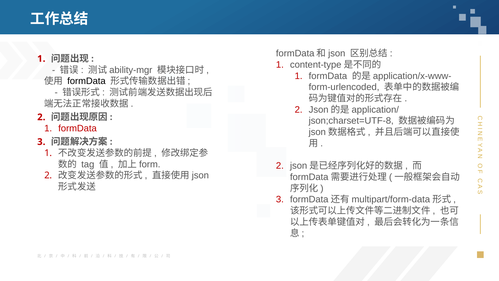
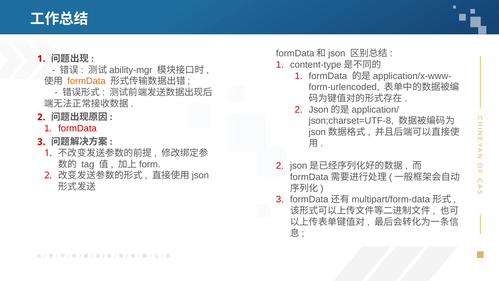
formData colour: black -> orange (86, 81)
